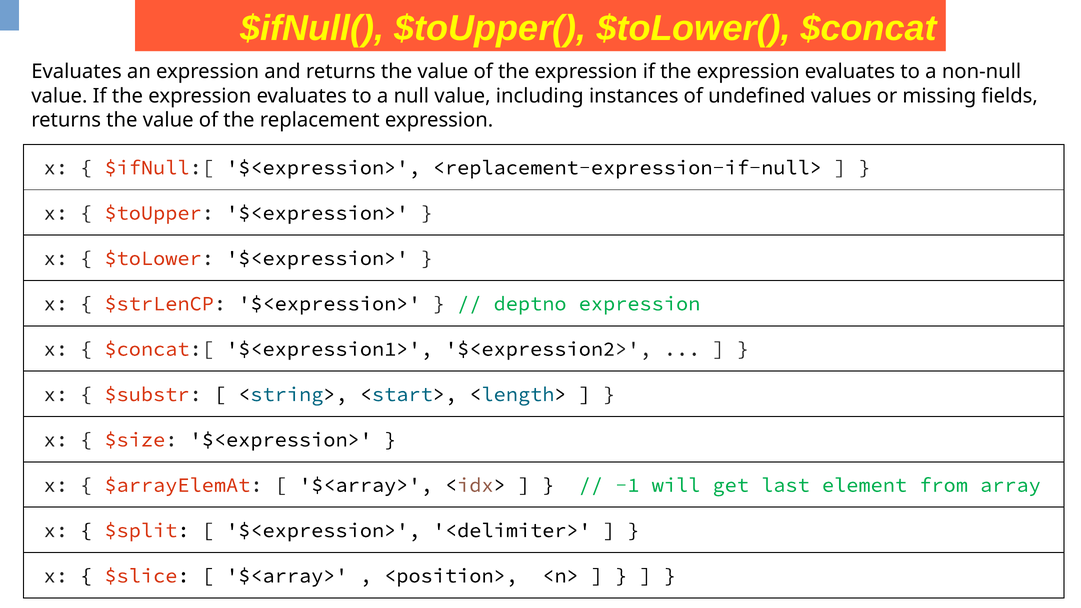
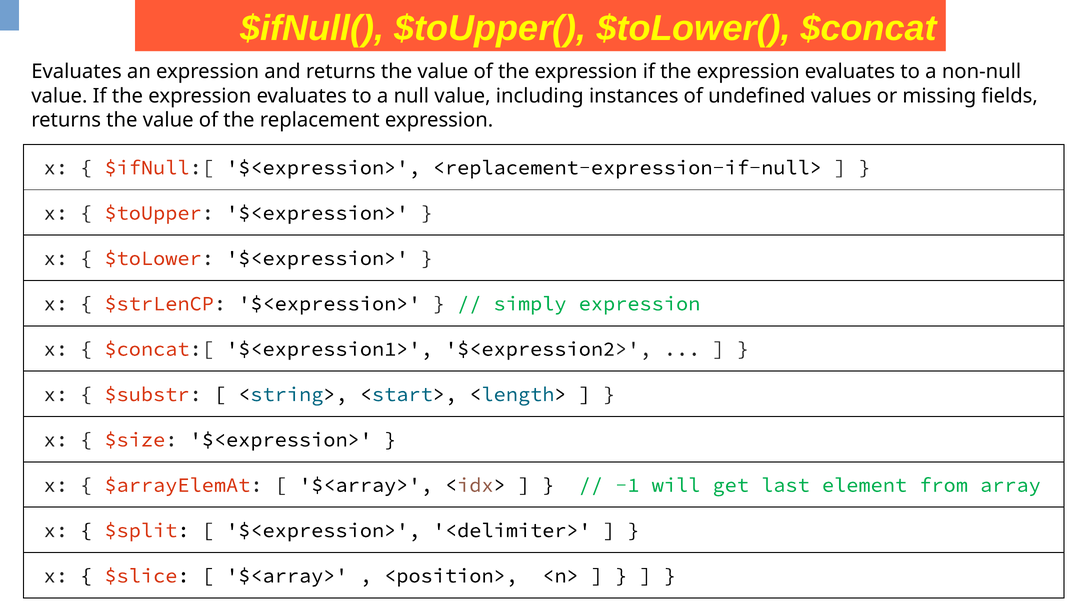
deptno: deptno -> simply (530, 304)
